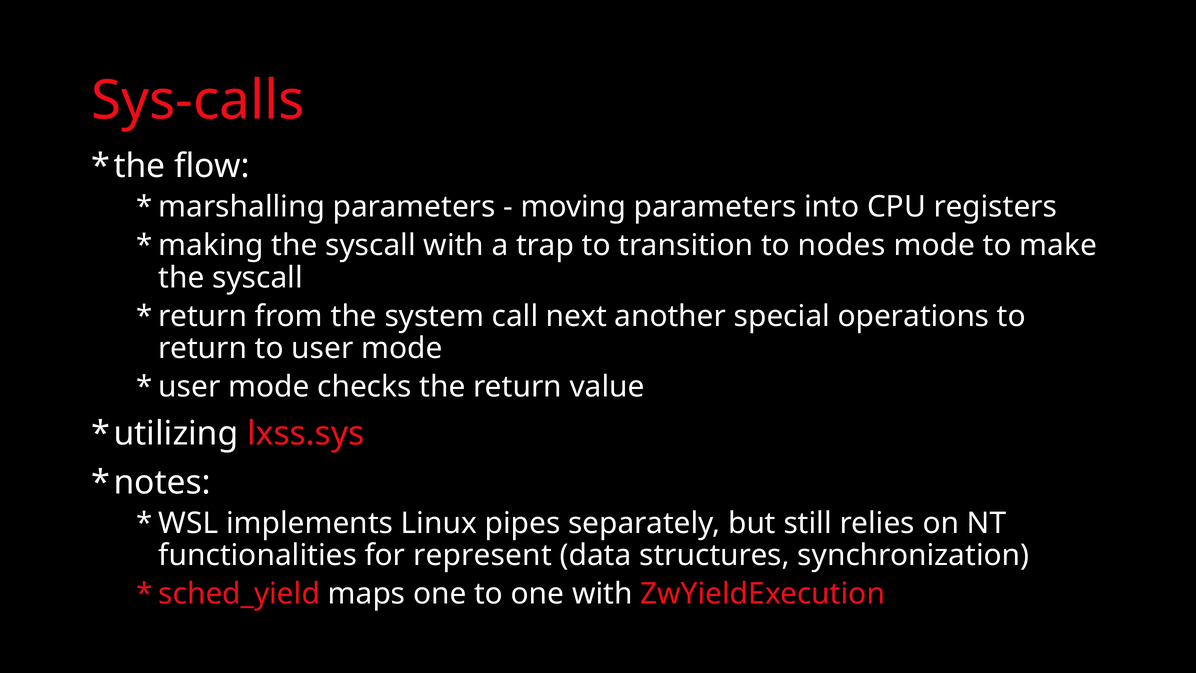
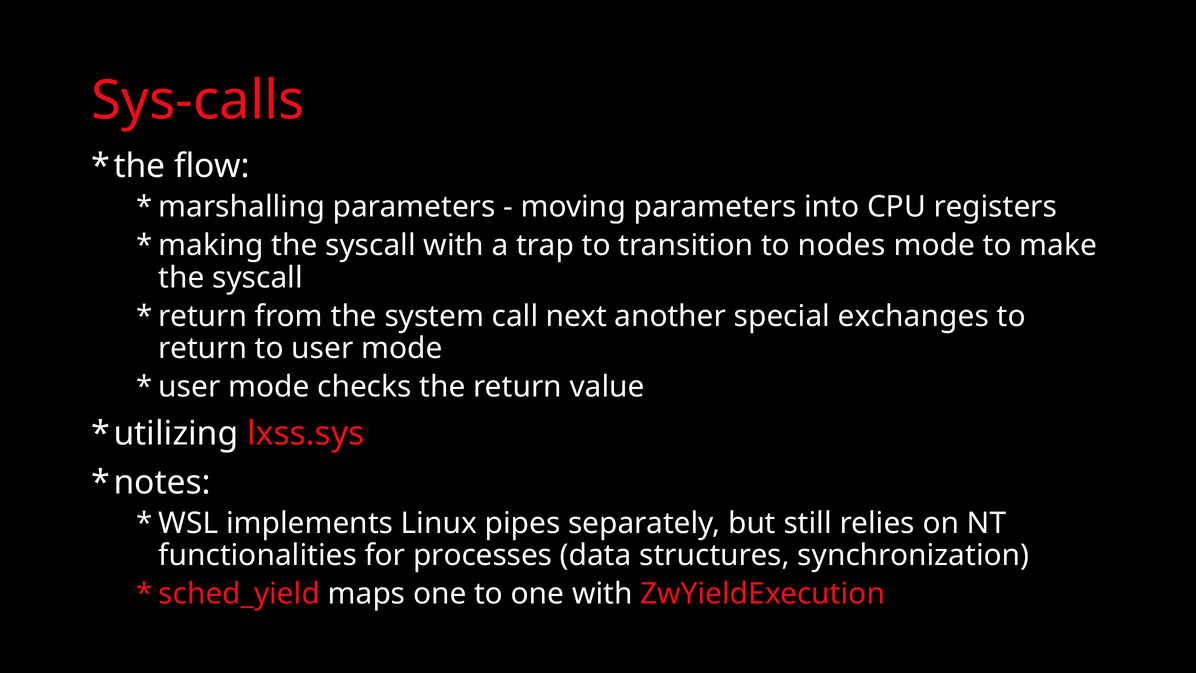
operations: operations -> exchanges (913, 316)
represent: represent -> processes (483, 555)
